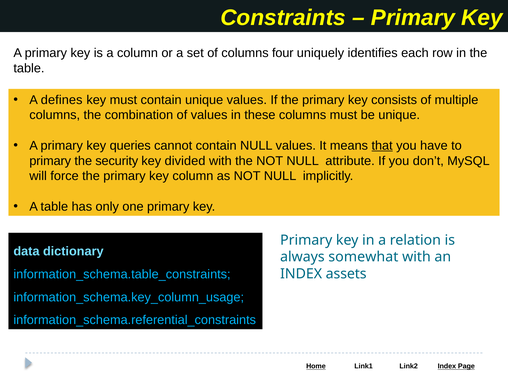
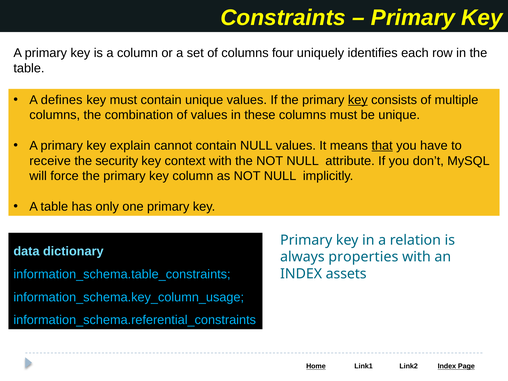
key underline: none -> present (358, 100)
queries: queries -> explain (130, 146)
primary: primary -> receive (50, 161)
divided: divided -> context (185, 161)
somewhat: somewhat -> properties (363, 257)
